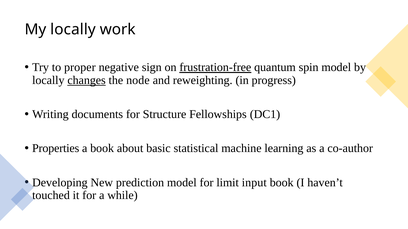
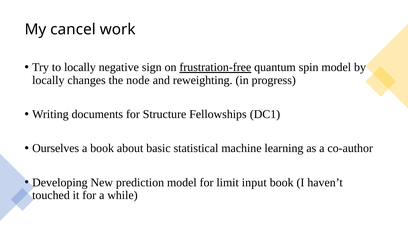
My locally: locally -> cancel (73, 30)
to proper: proper -> locally (80, 68)
changes underline: present -> none (87, 80)
Properties: Properties -> Ourselves (56, 149)
